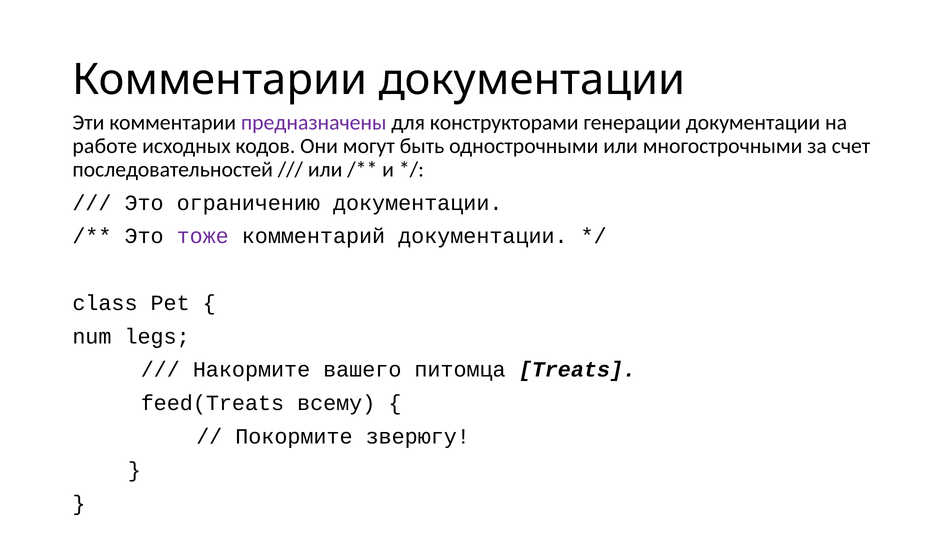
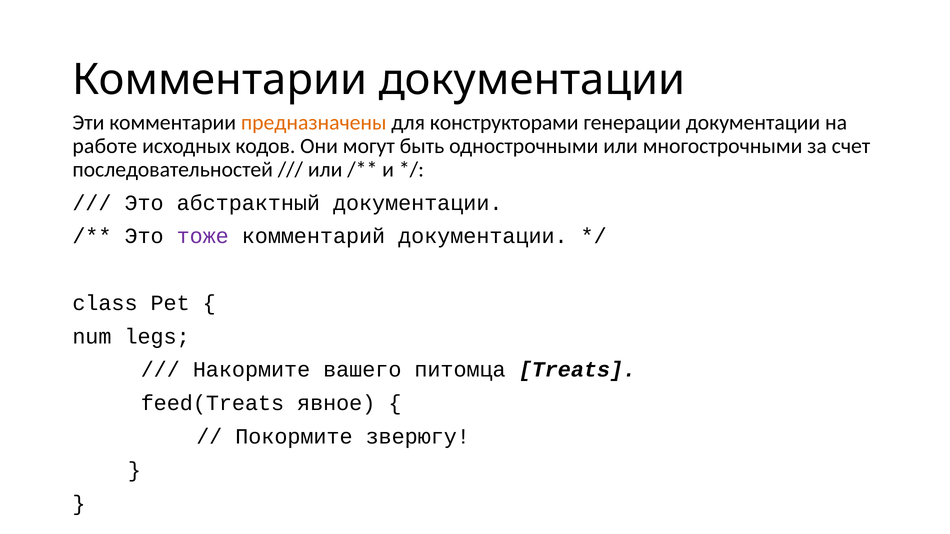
предназначены colour: purple -> orange (314, 123)
ограничению: ограничению -> абстрактный (248, 203)
всему: всему -> явное (336, 403)
